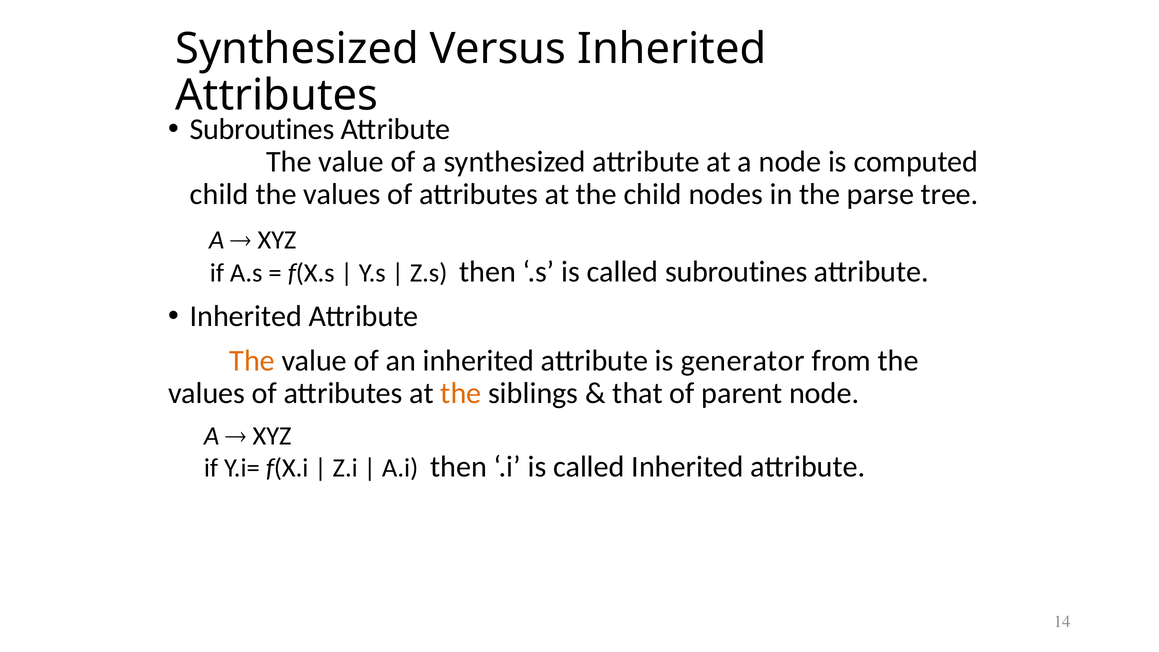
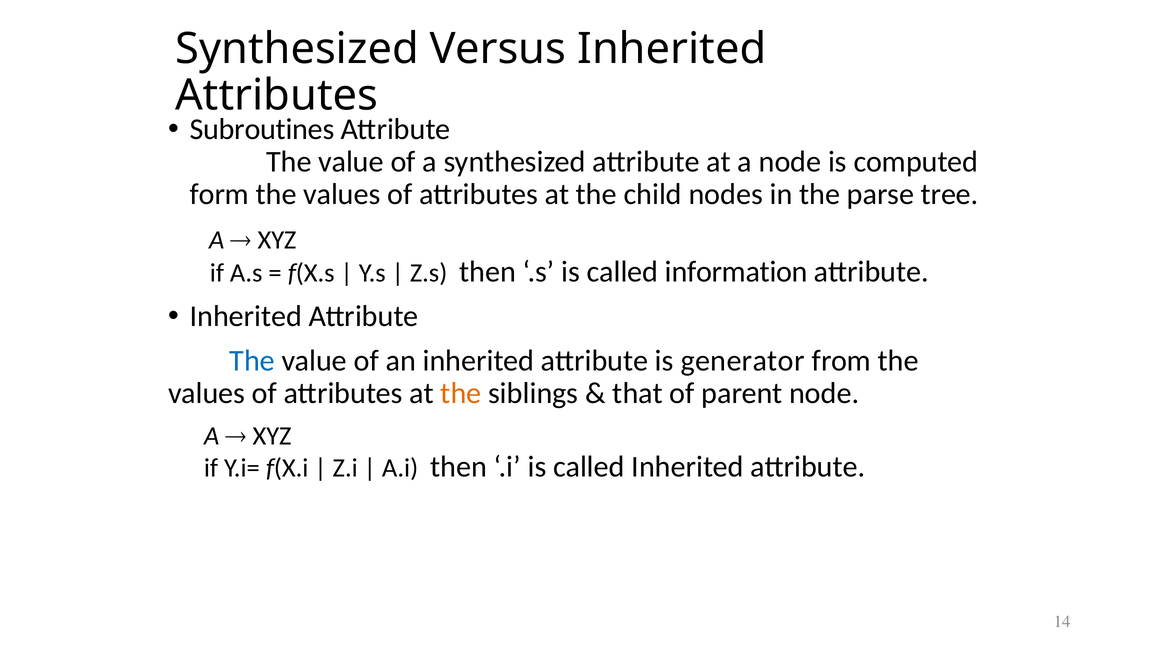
child: child -> form (219, 194)
called subroutines: subroutines -> information (736, 272)
The colour: orange -> blue (252, 361)
